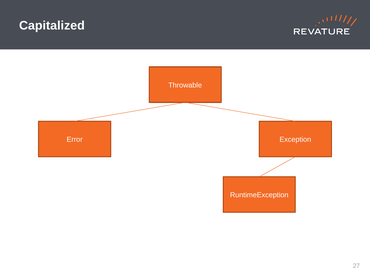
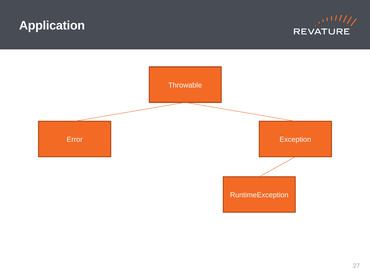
Capitalized: Capitalized -> Application (52, 25)
